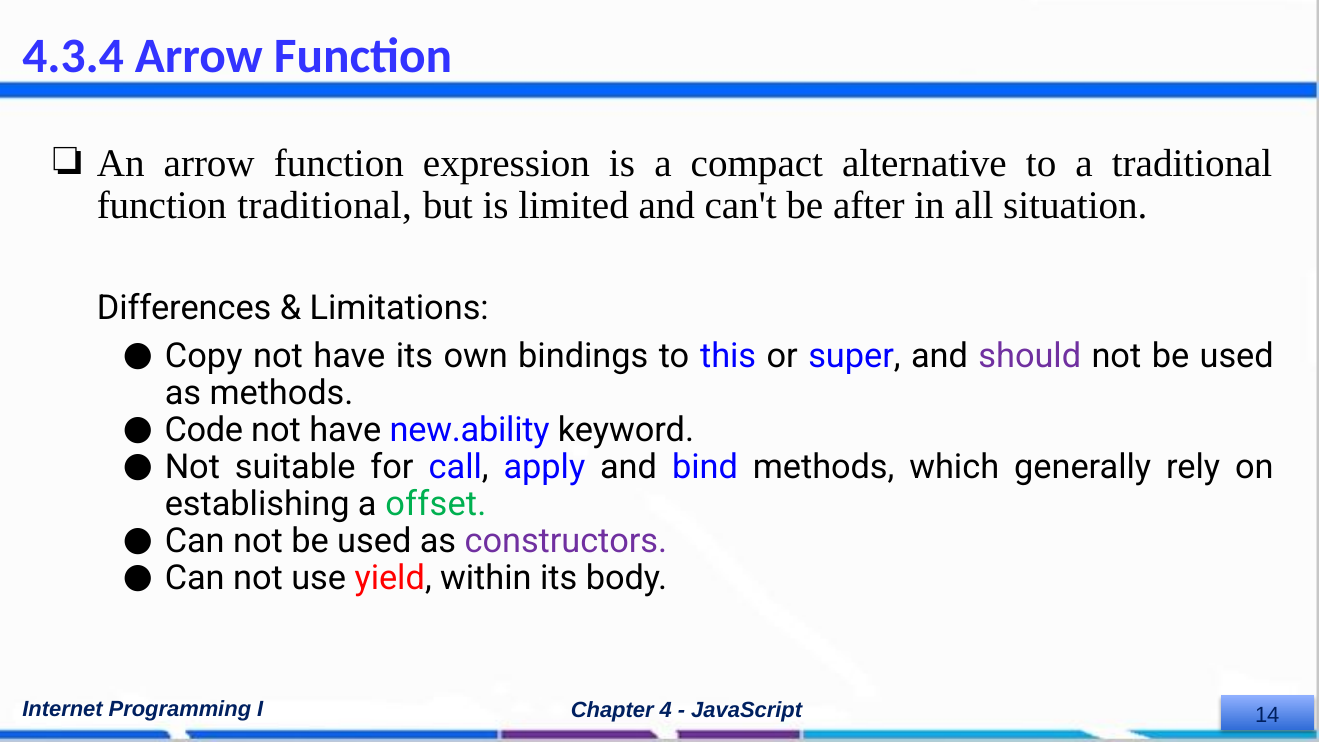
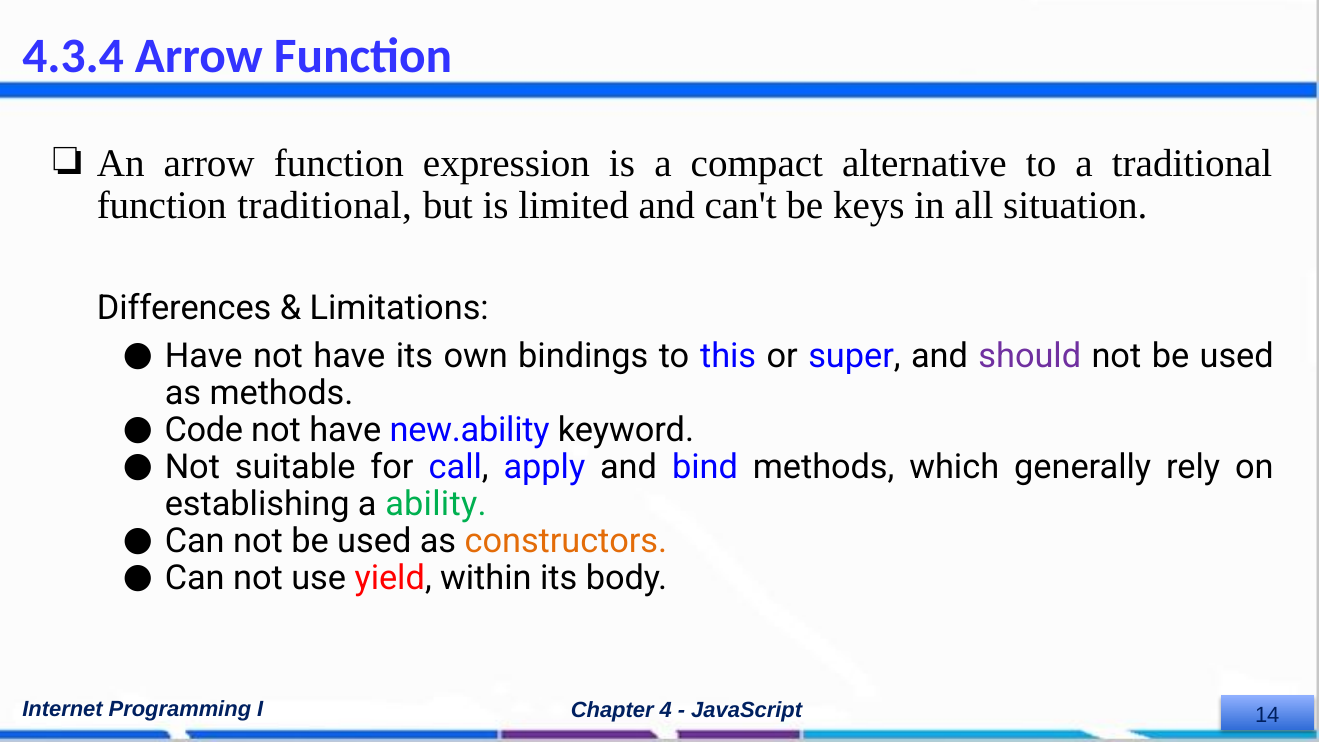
after: after -> keys (869, 206)
Copy: Copy -> Have (204, 356)
offset: offset -> ability (436, 504)
constructors colour: purple -> orange (566, 541)
